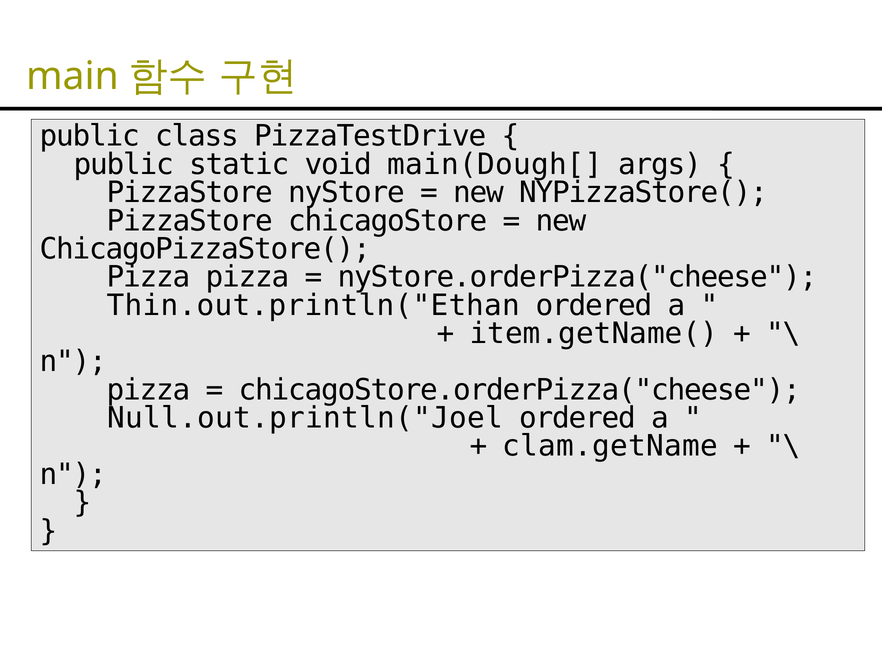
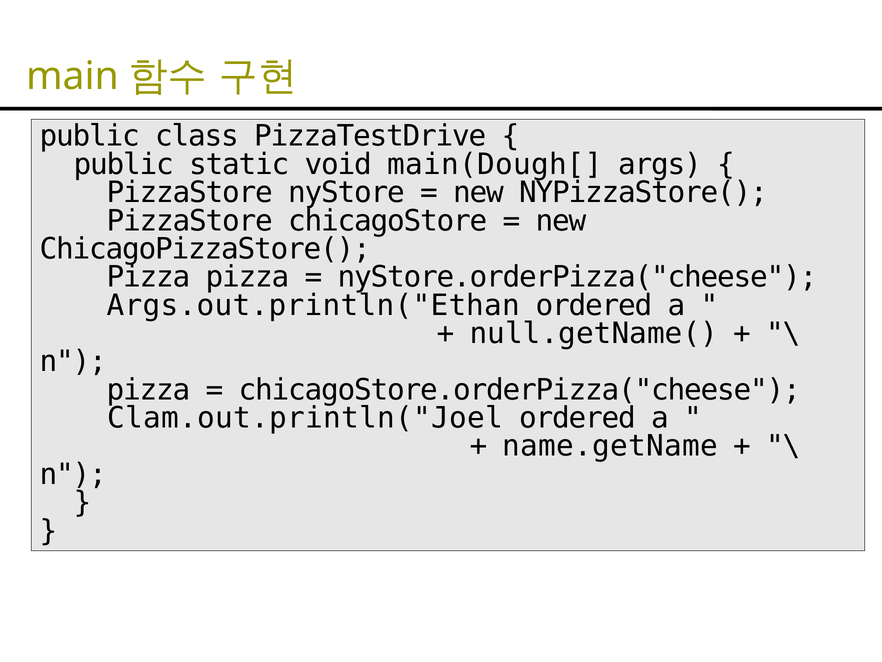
Thin.out.println("Ethan: Thin.out.println("Ethan -> Args.out.println("Ethan (314, 305)
item.getName(: item.getName( -> null.getName( (594, 333)
Null.out.println("Joel: Null.out.println("Joel -> Clam.out.println("Joel (305, 418)
clam.getName: clam.getName -> name.getName (610, 446)
